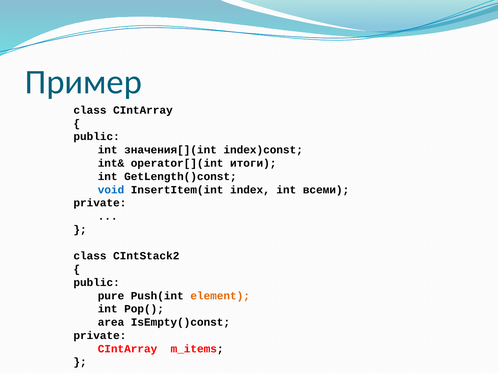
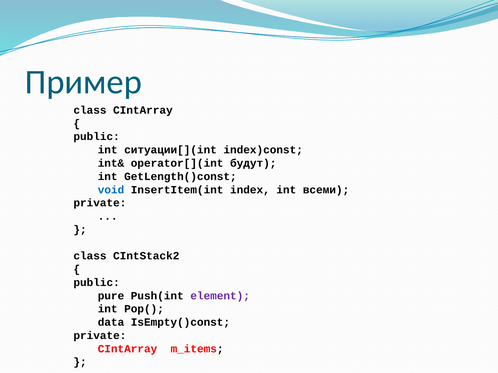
значения[](int: значения[](int -> ситуации[](int (171, 150)
итоги: итоги -> будут (253, 163)
element colour: orange -> purple (220, 296)
area: area -> data (111, 323)
